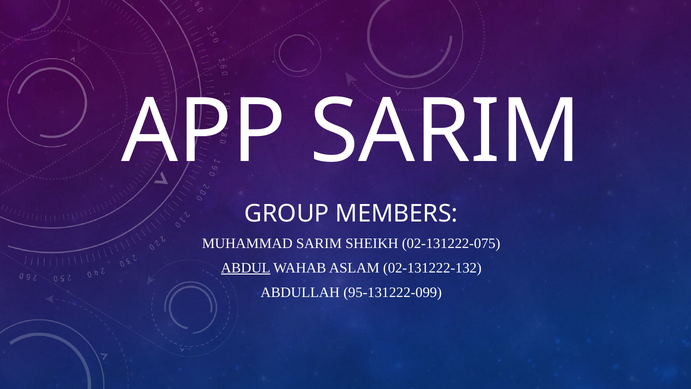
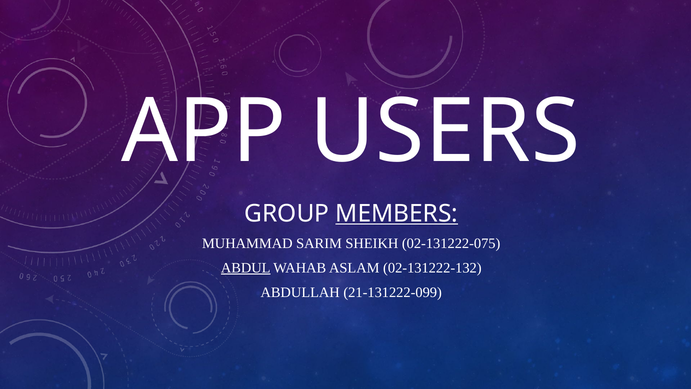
APP SARIM: SARIM -> USERS (445, 131)
MEMBERS underline: none -> present (397, 213)
95-131222-099: 95-131222-099 -> 21-131222-099 (393, 292)
